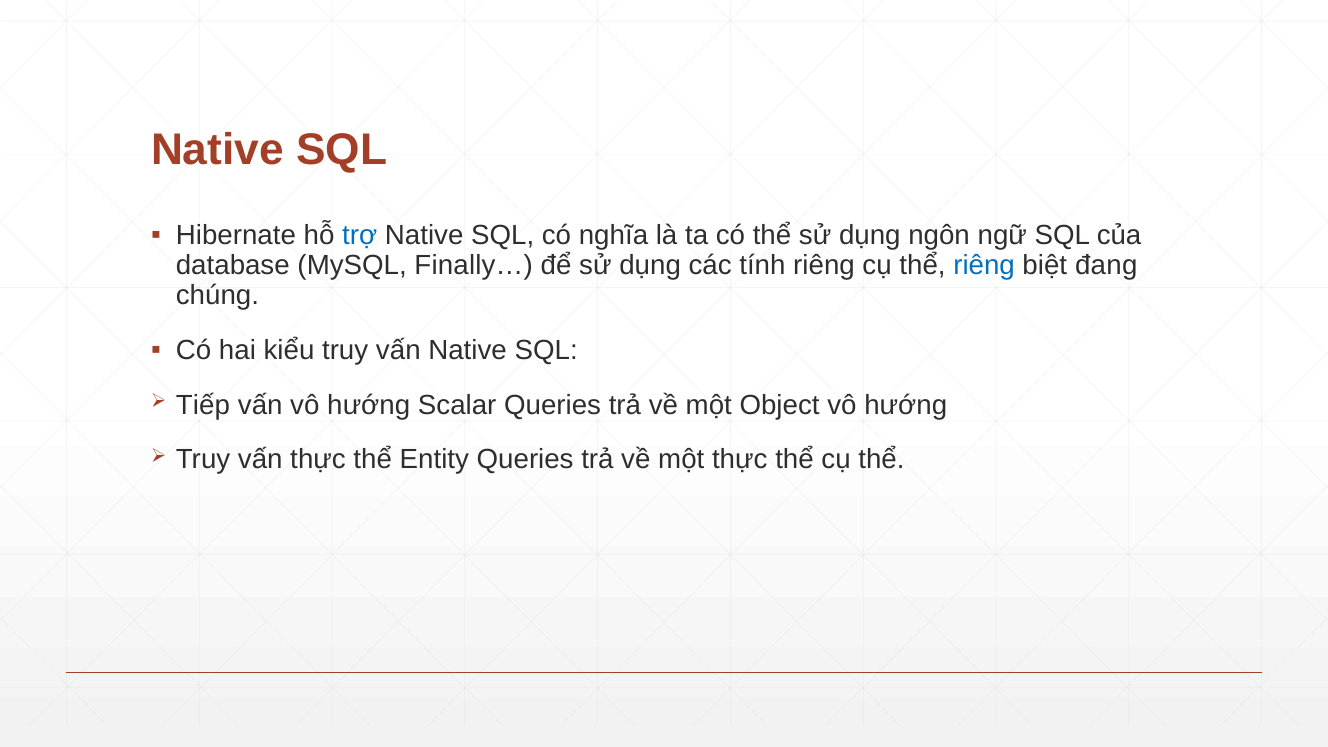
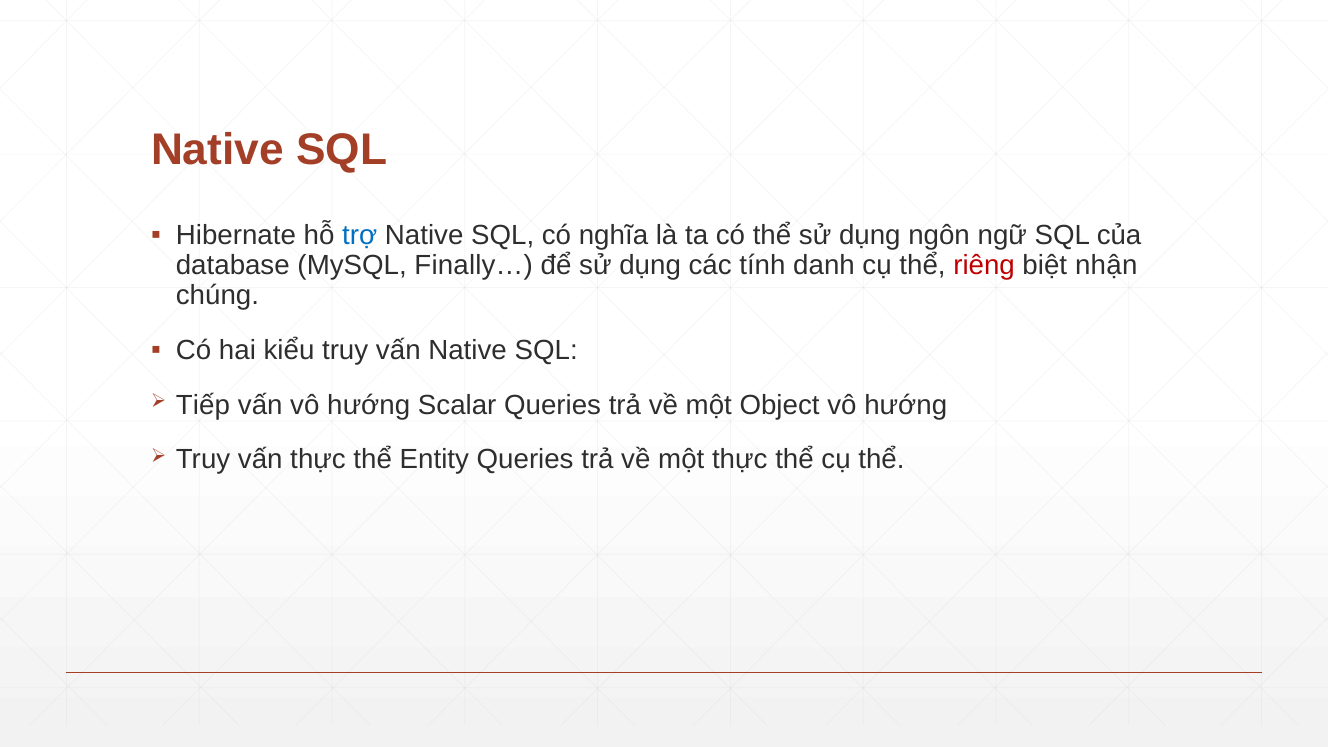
tính riêng: riêng -> danh (824, 265)
riêng colour: blue -> red (984, 265)
đang: đang -> nhận (1106, 265)
